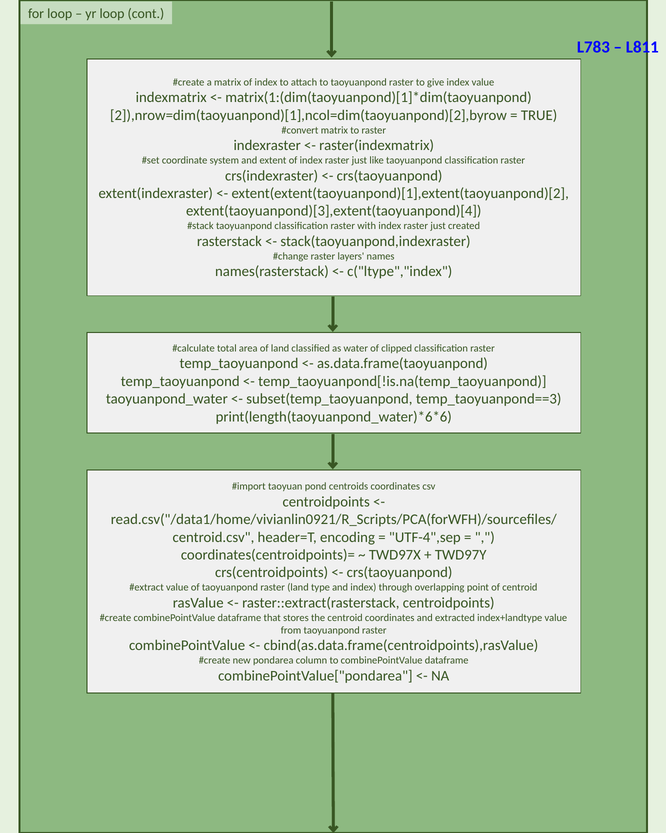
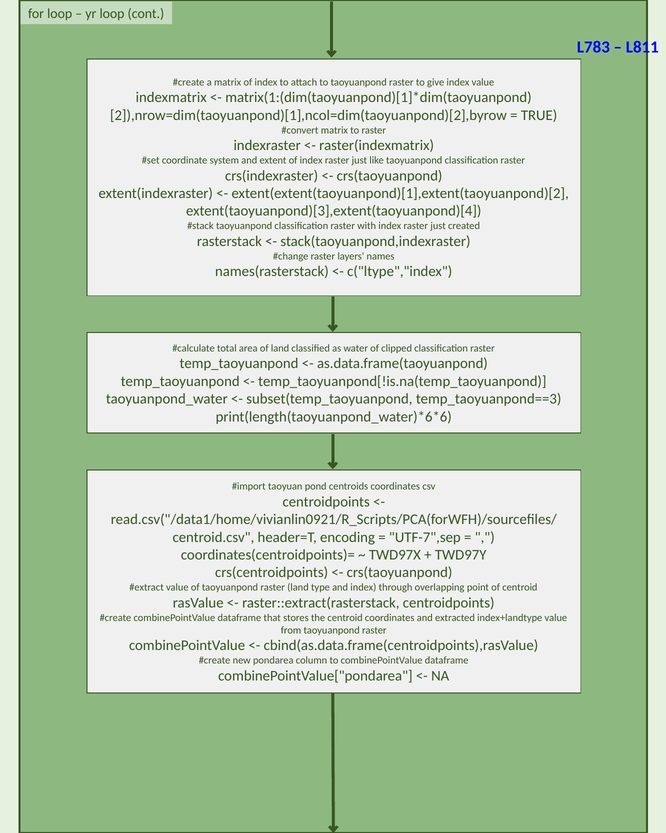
UTF-4",sep: UTF-4",sep -> UTF-7",sep (425, 537)
